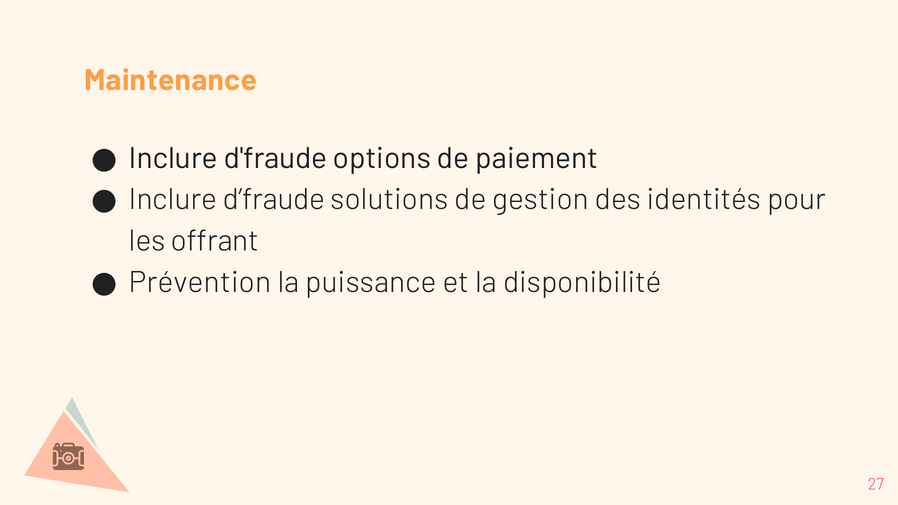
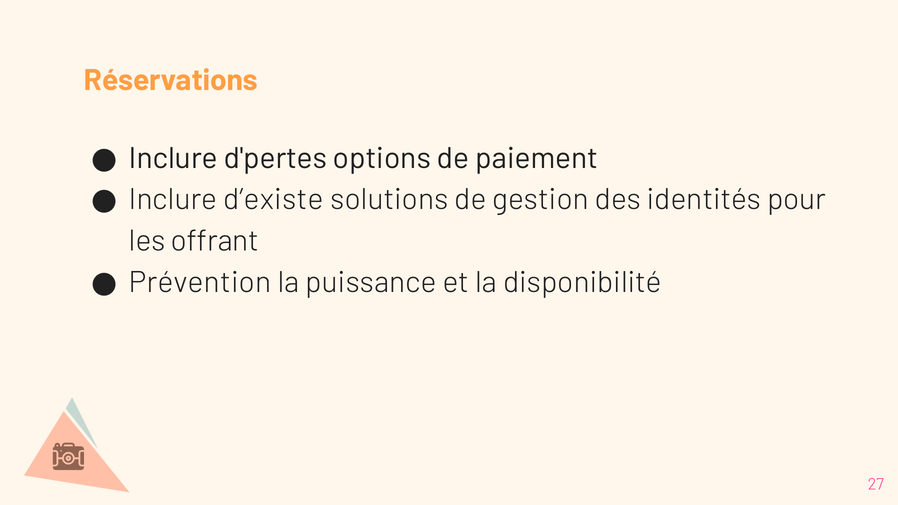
Maintenance: Maintenance -> Réservations (171, 80)
d'fraude: d'fraude -> d'pertes (275, 158)
d’fraude: d’fraude -> d’existe (274, 200)
